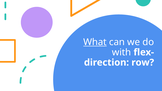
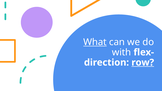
row underline: none -> present (143, 63)
